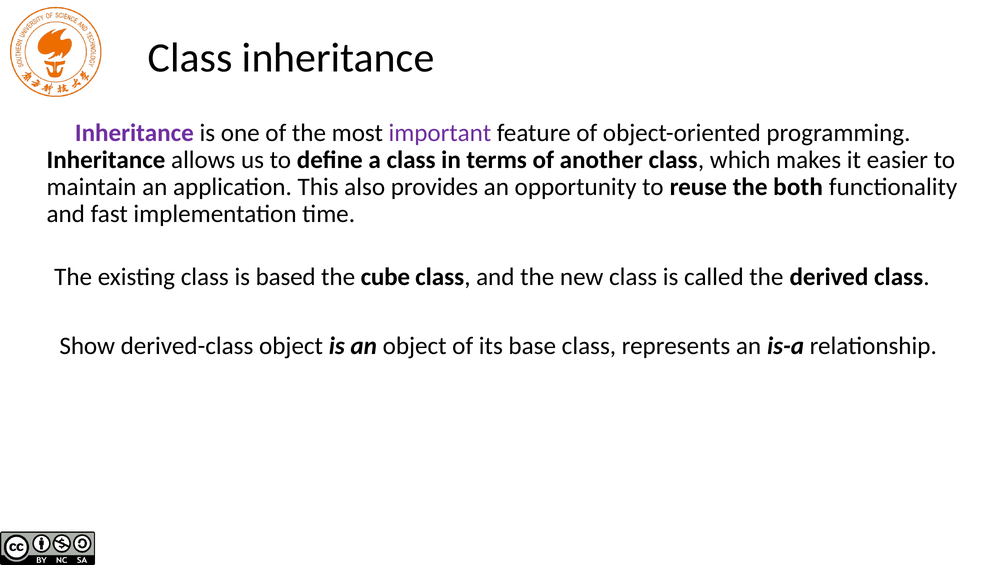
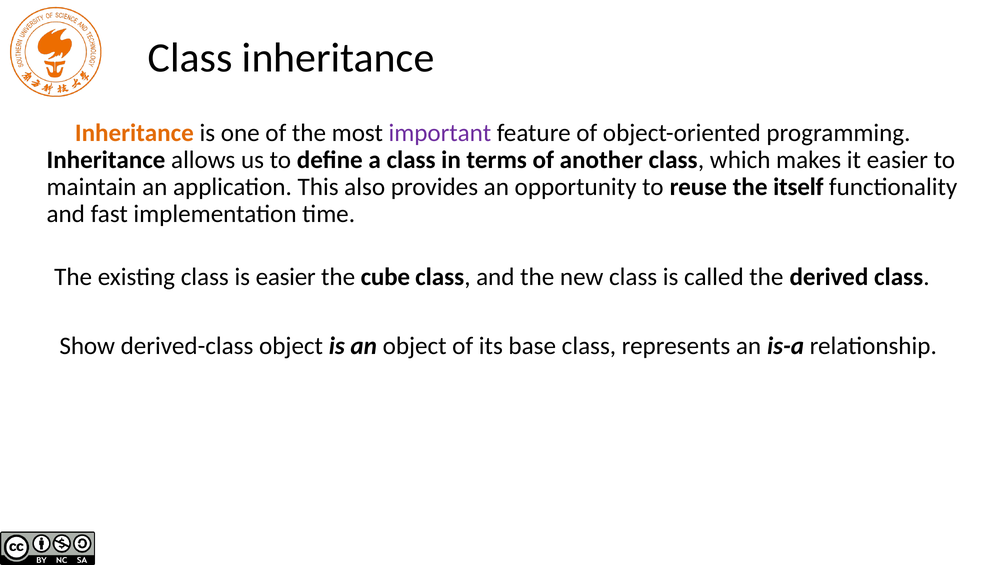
Inheritance colour: purple -> orange (134, 133)
both: both -> itself (798, 187)
is based: based -> easier (286, 277)
